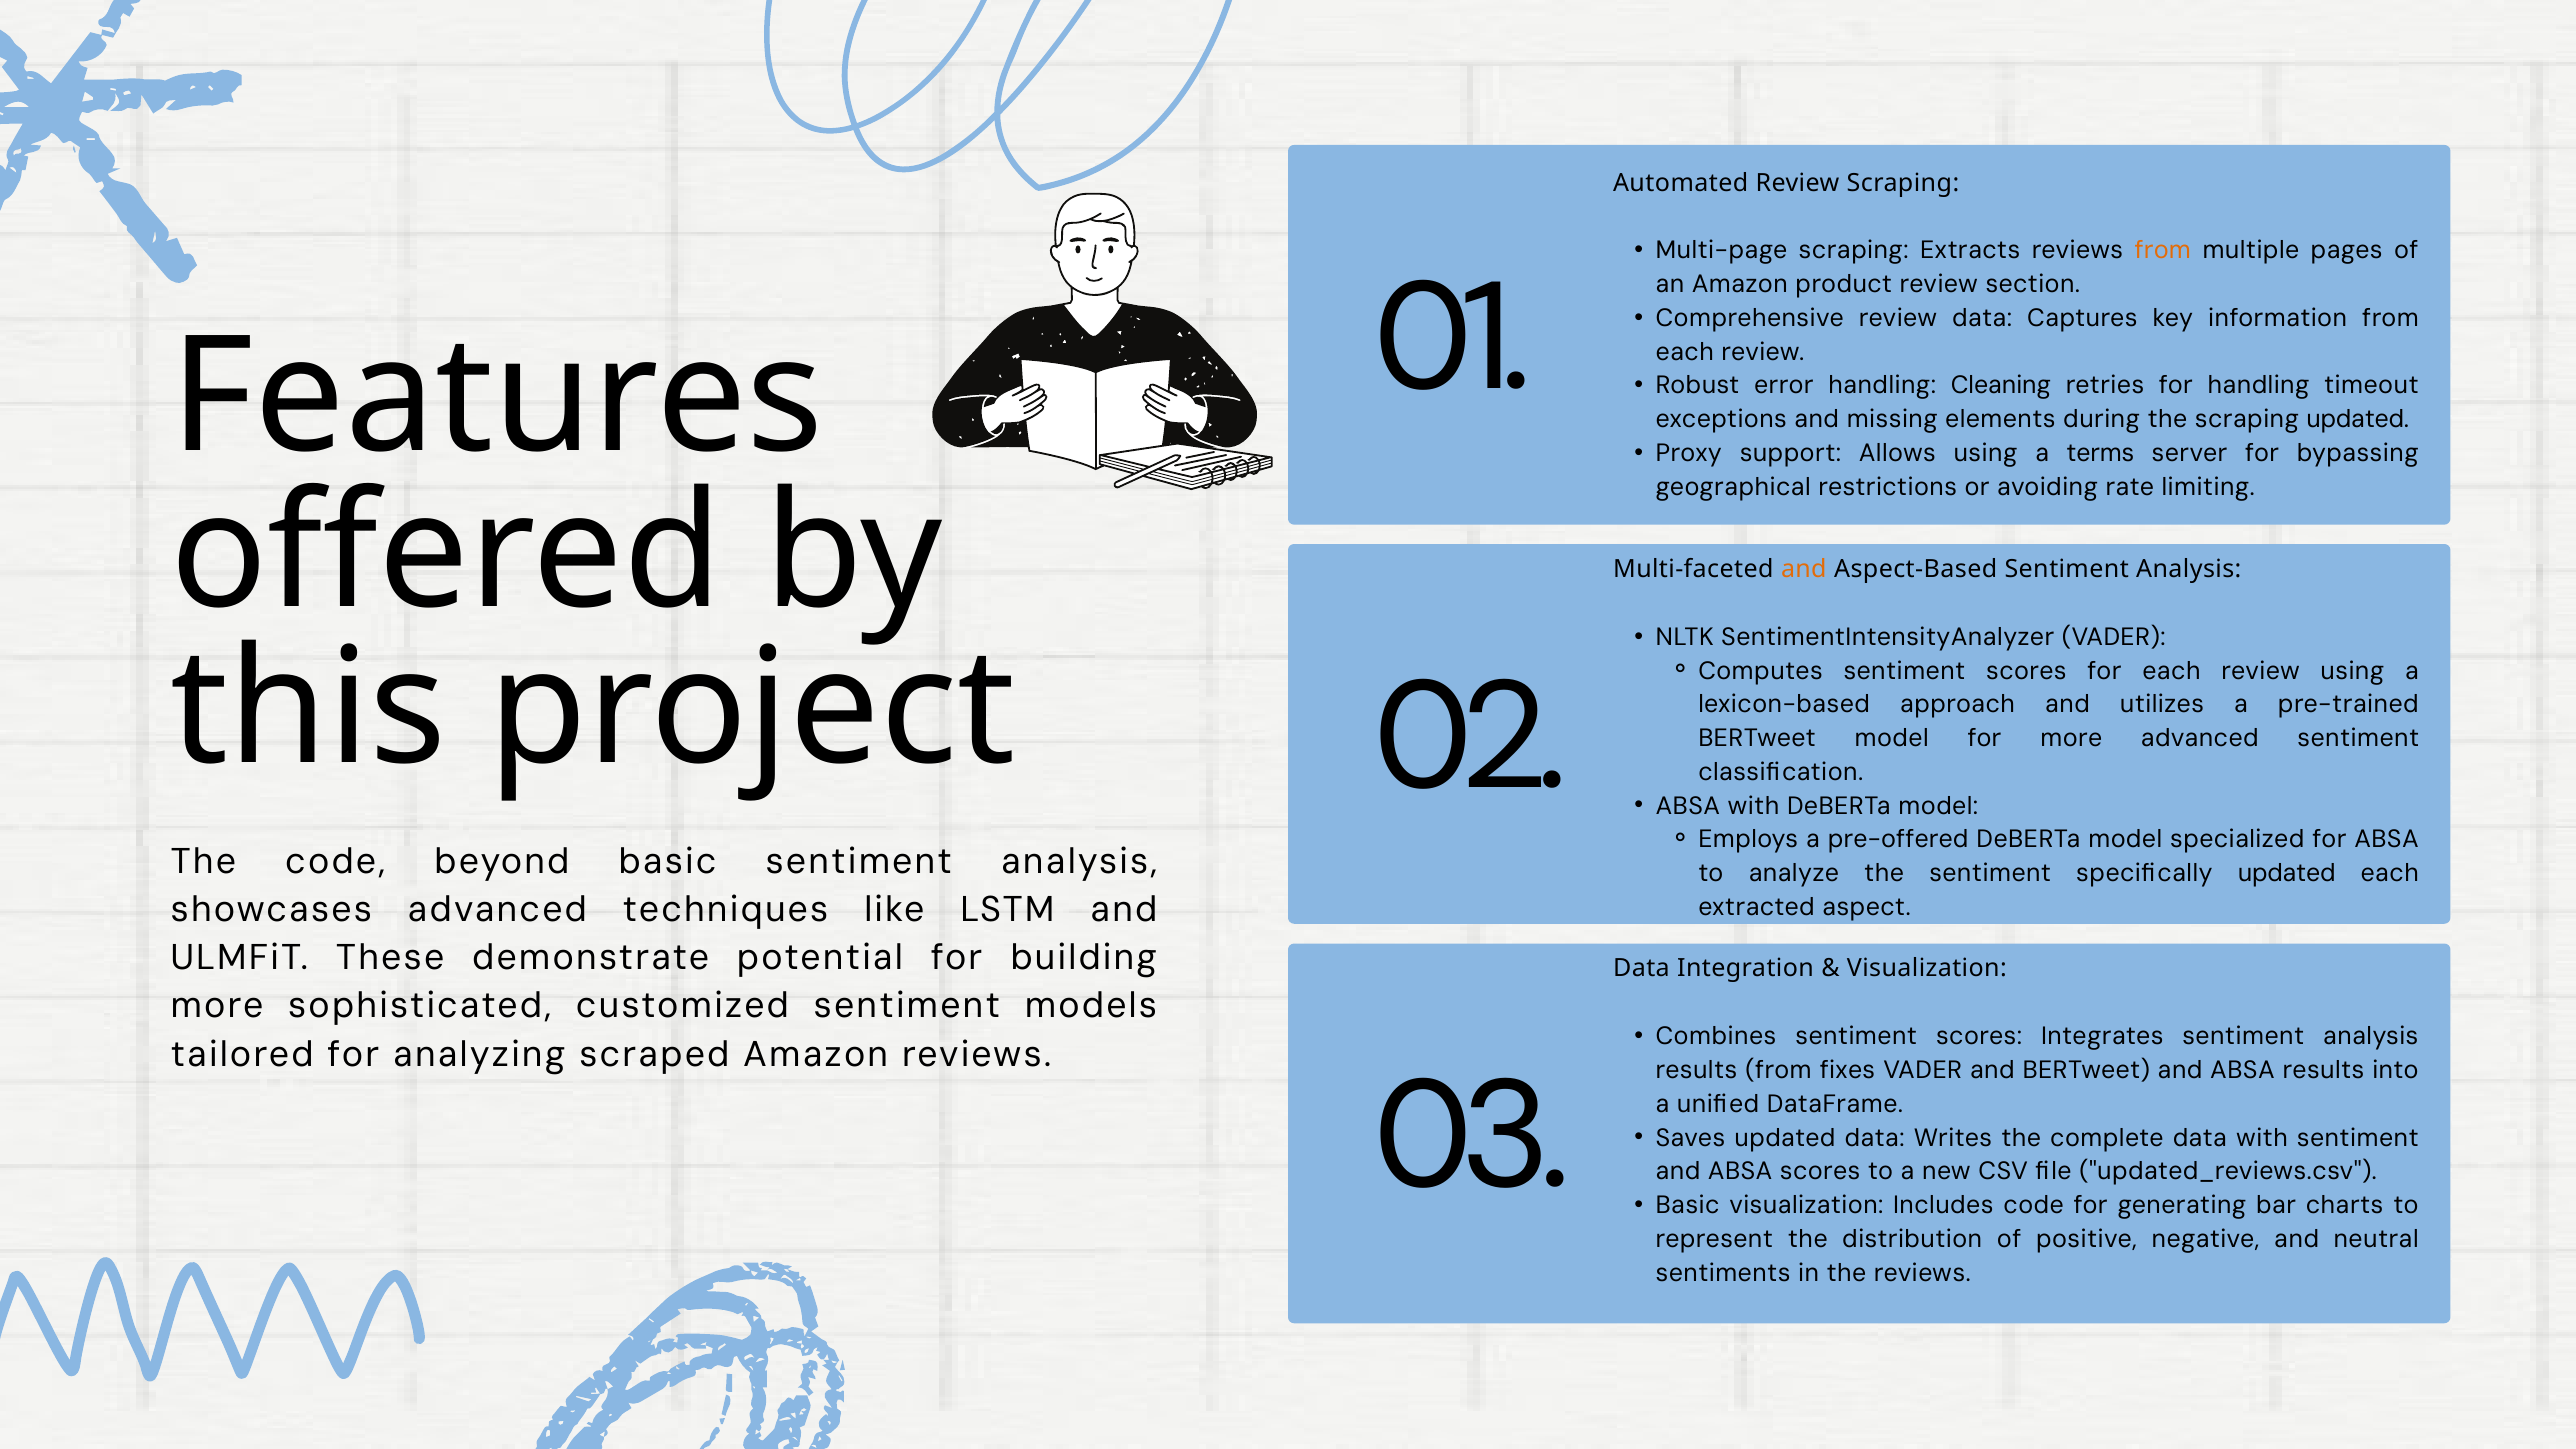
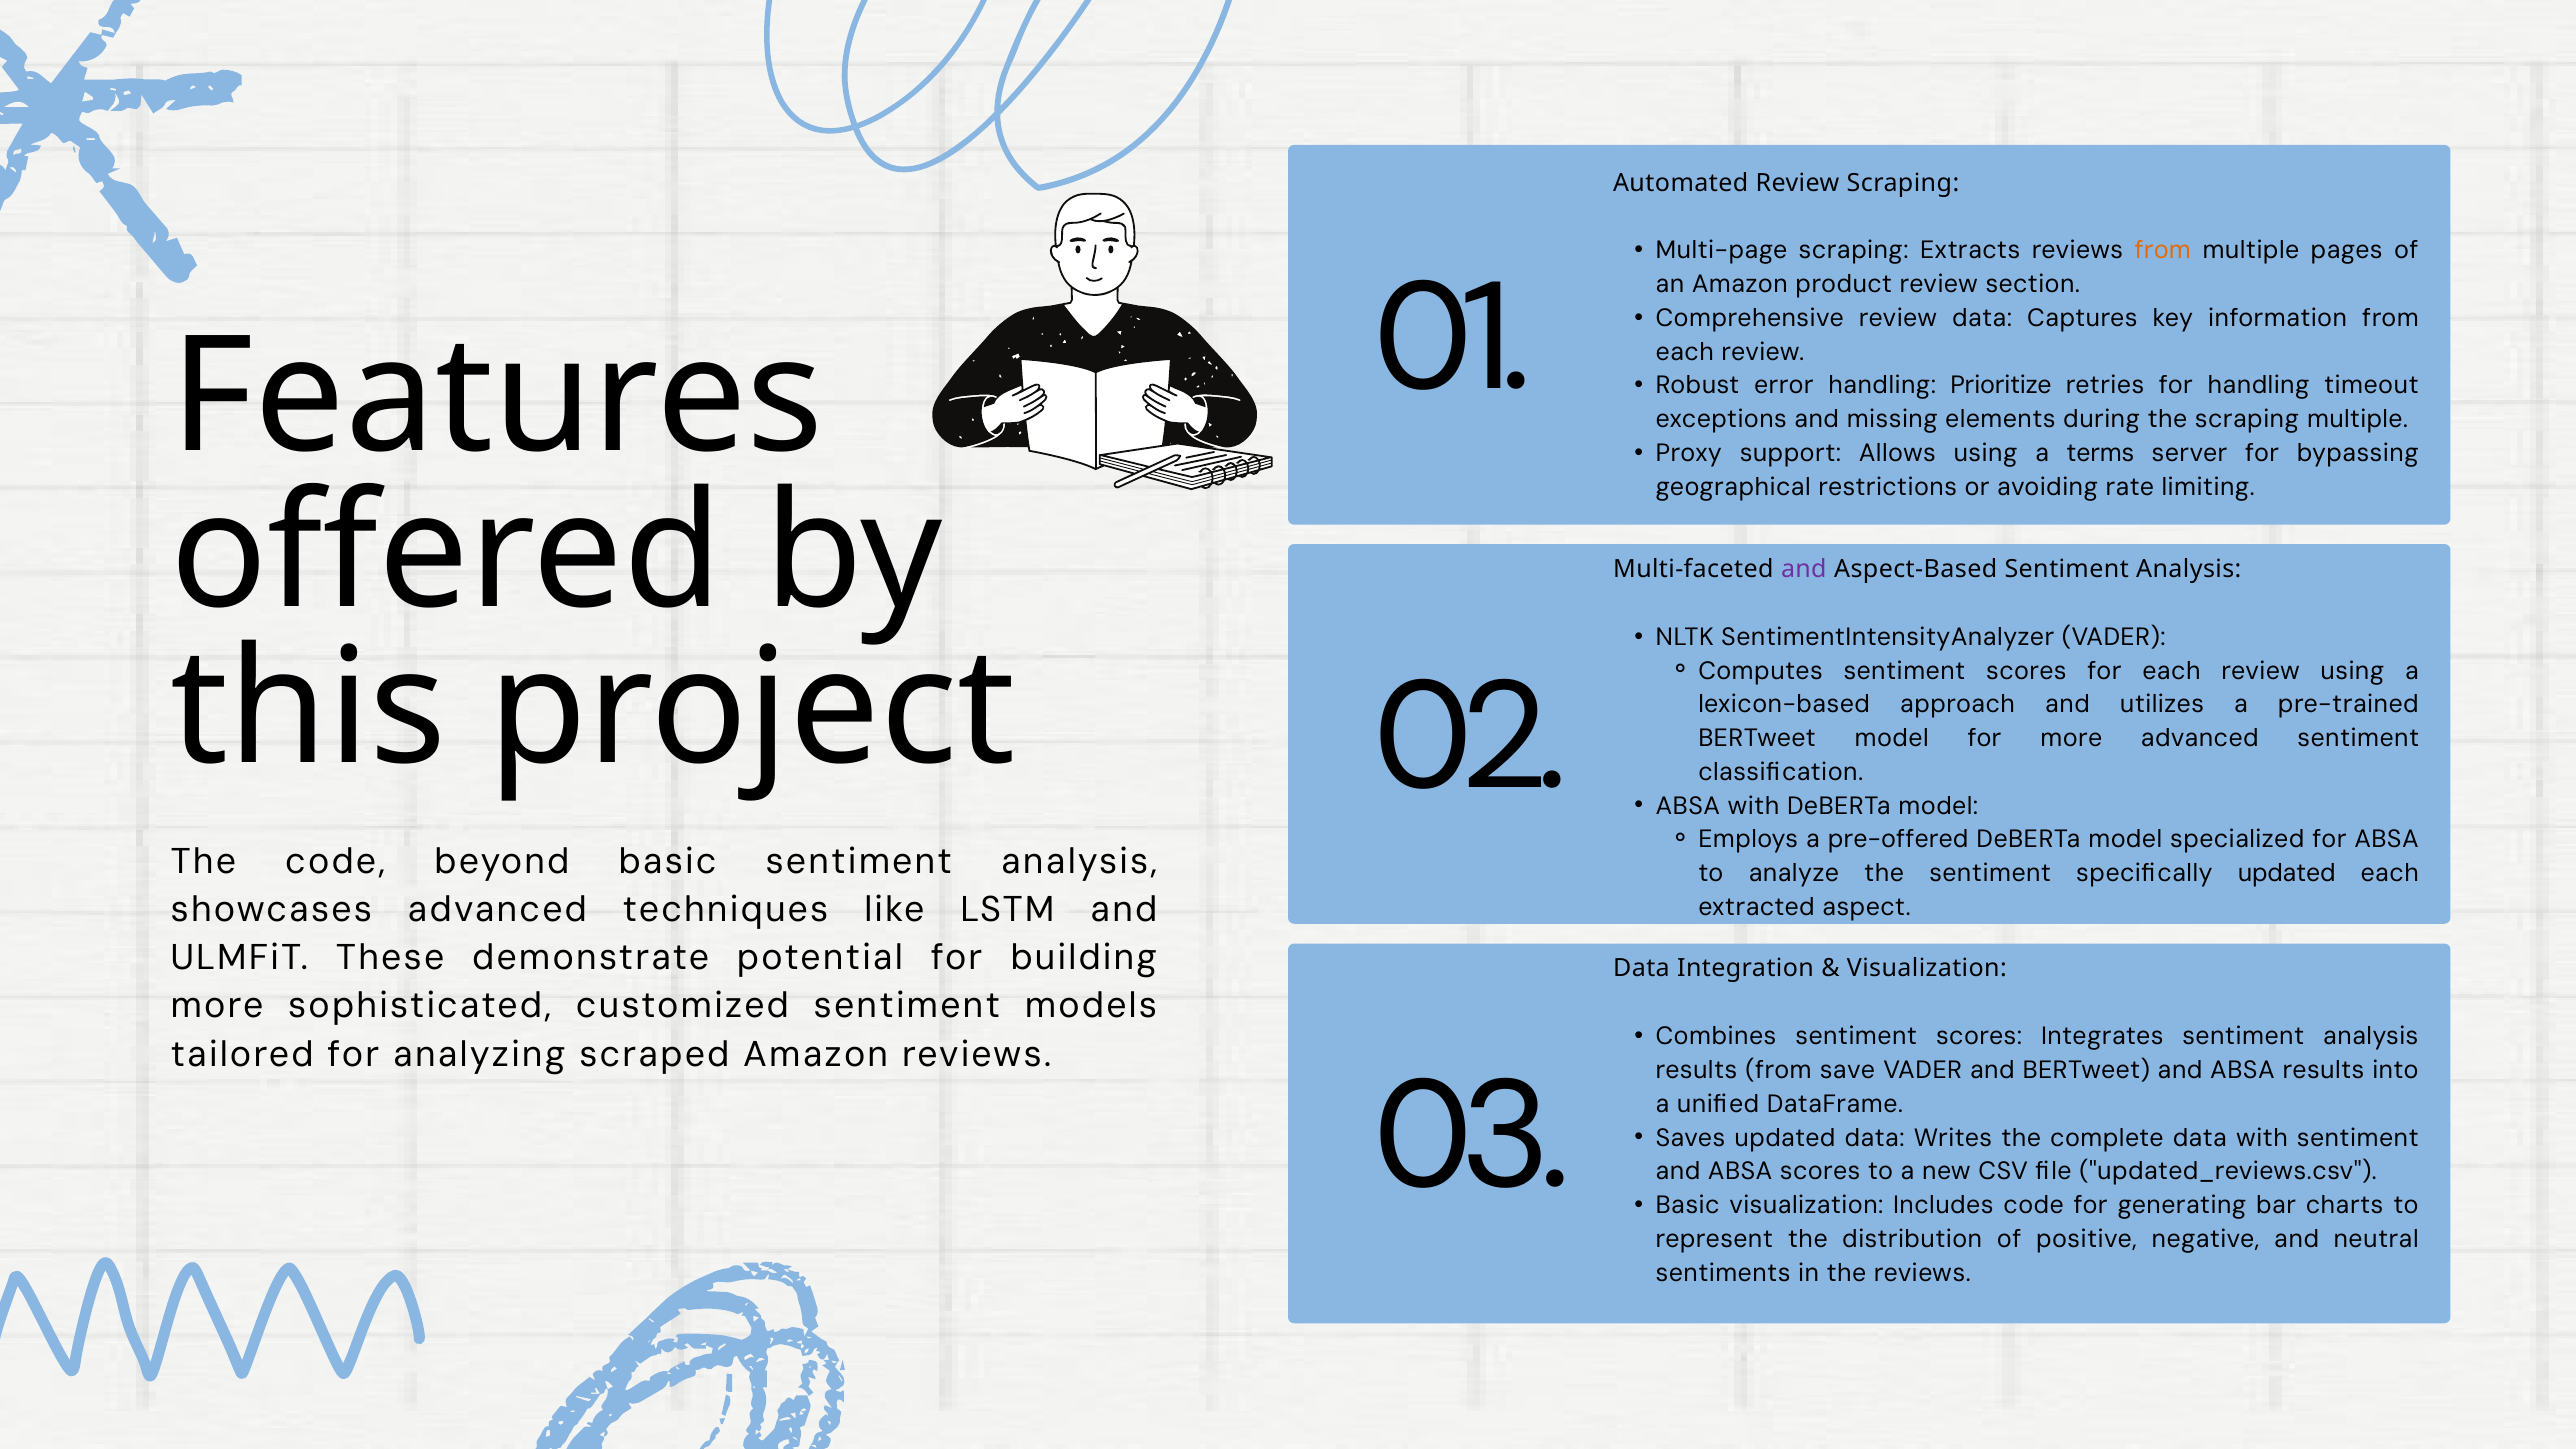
Cleaning: Cleaning -> Prioritize (2001, 386)
scraping updated: updated -> multiple (2358, 419)
and colour: orange -> purple (1804, 570)
fixes: fixes -> save (1848, 1070)
